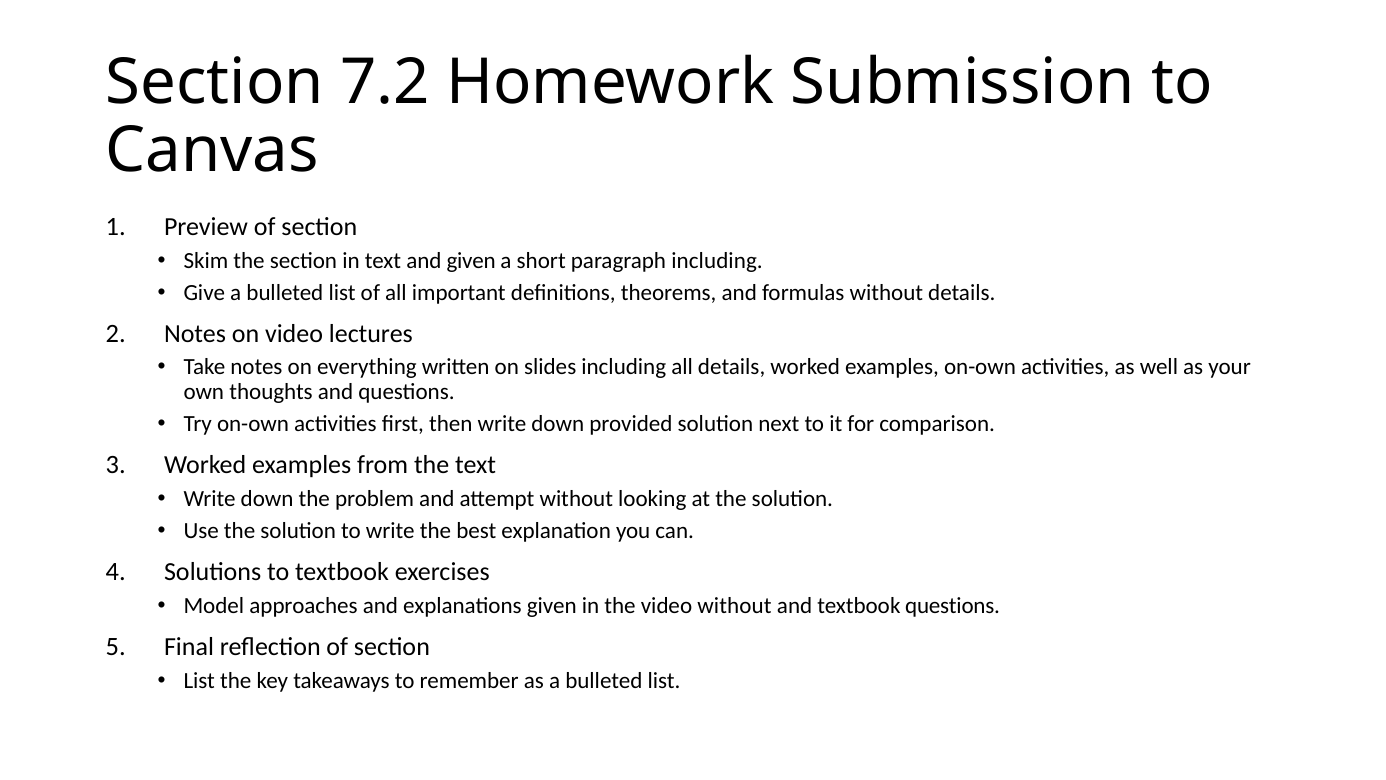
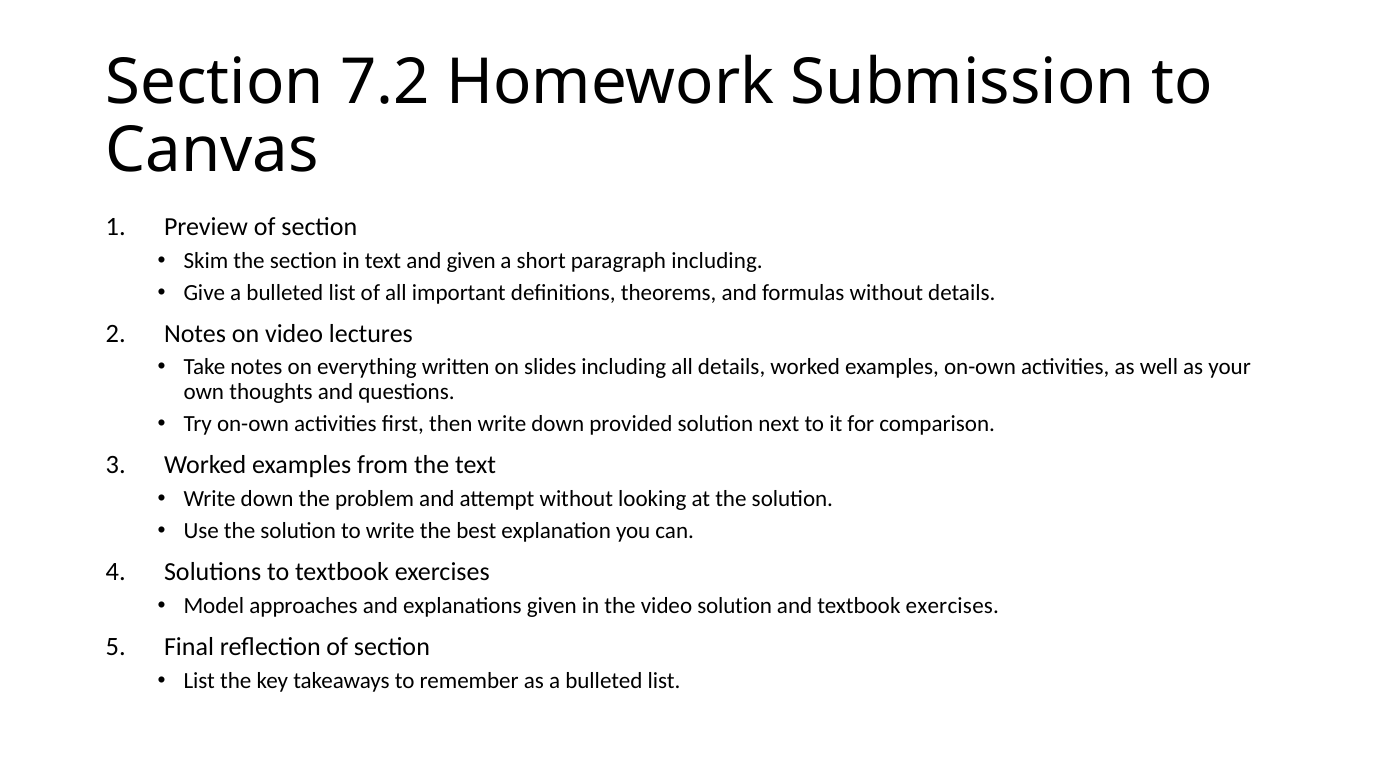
video without: without -> solution (735, 606)
and textbook questions: questions -> exercises (952, 606)
